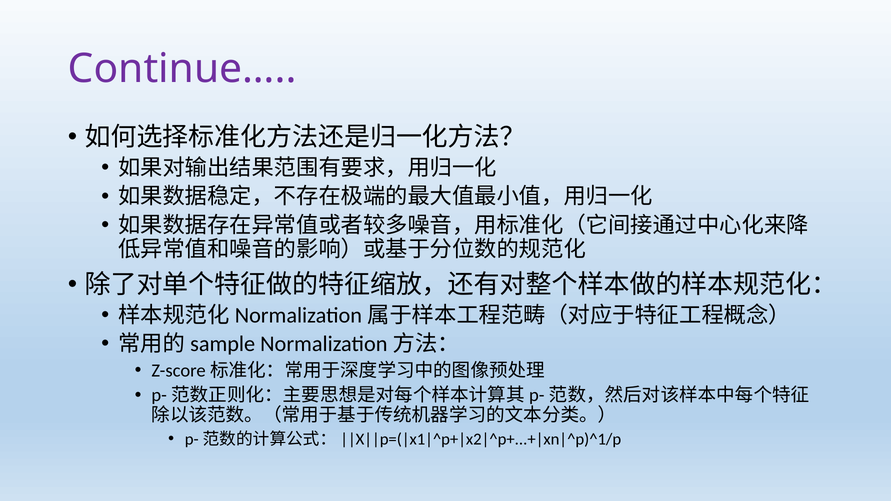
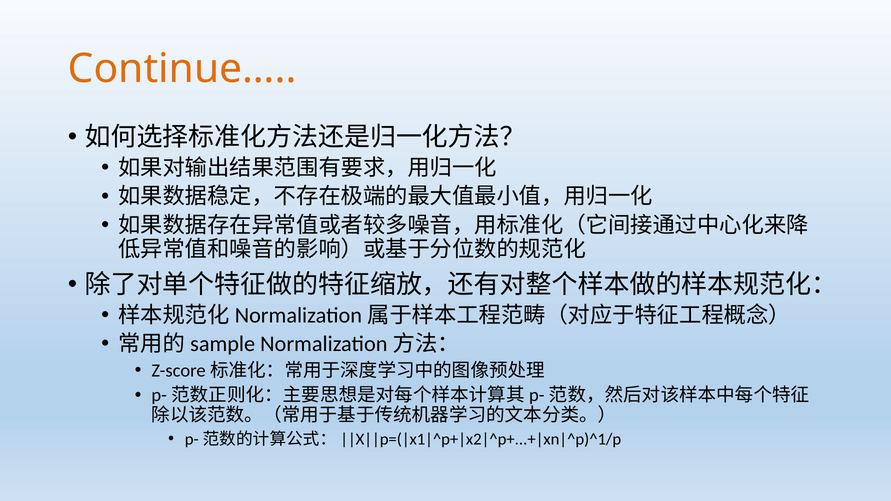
Continue… colour: purple -> orange (182, 69)
